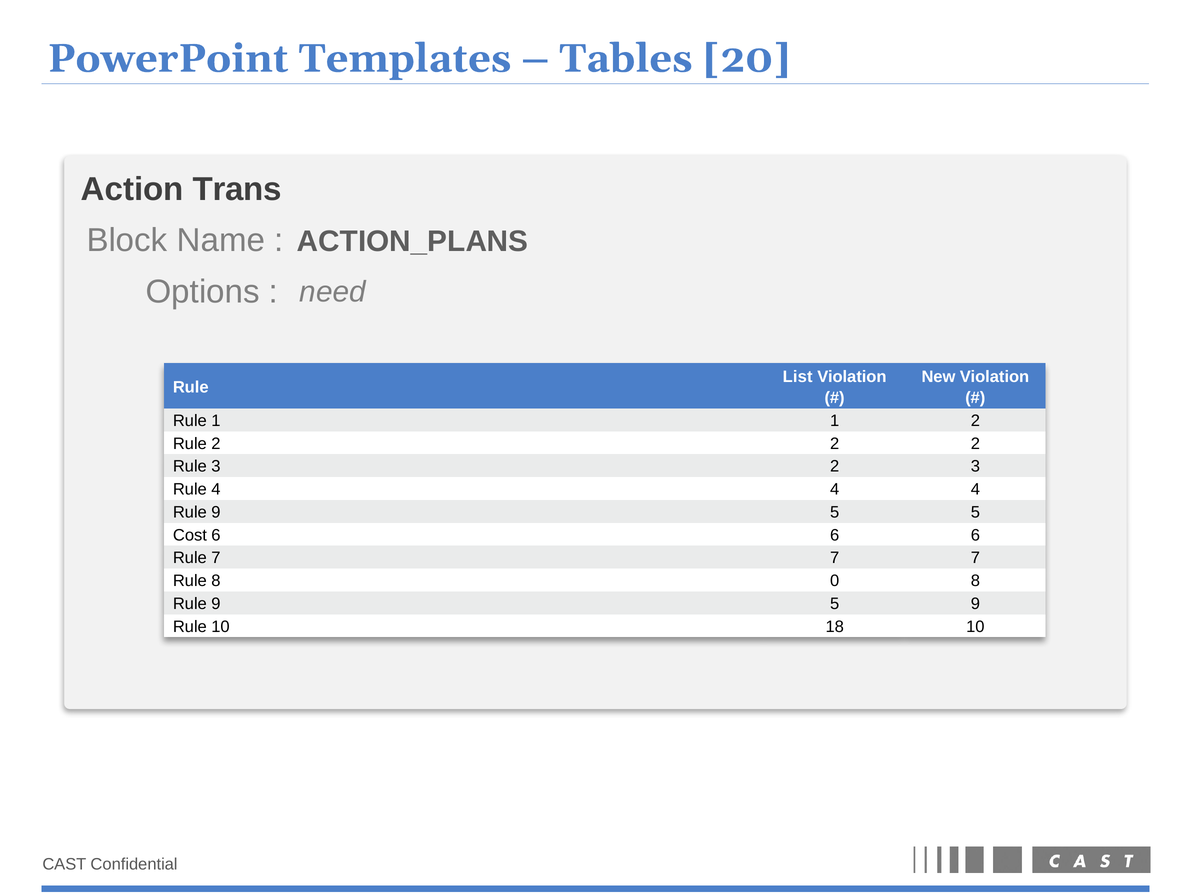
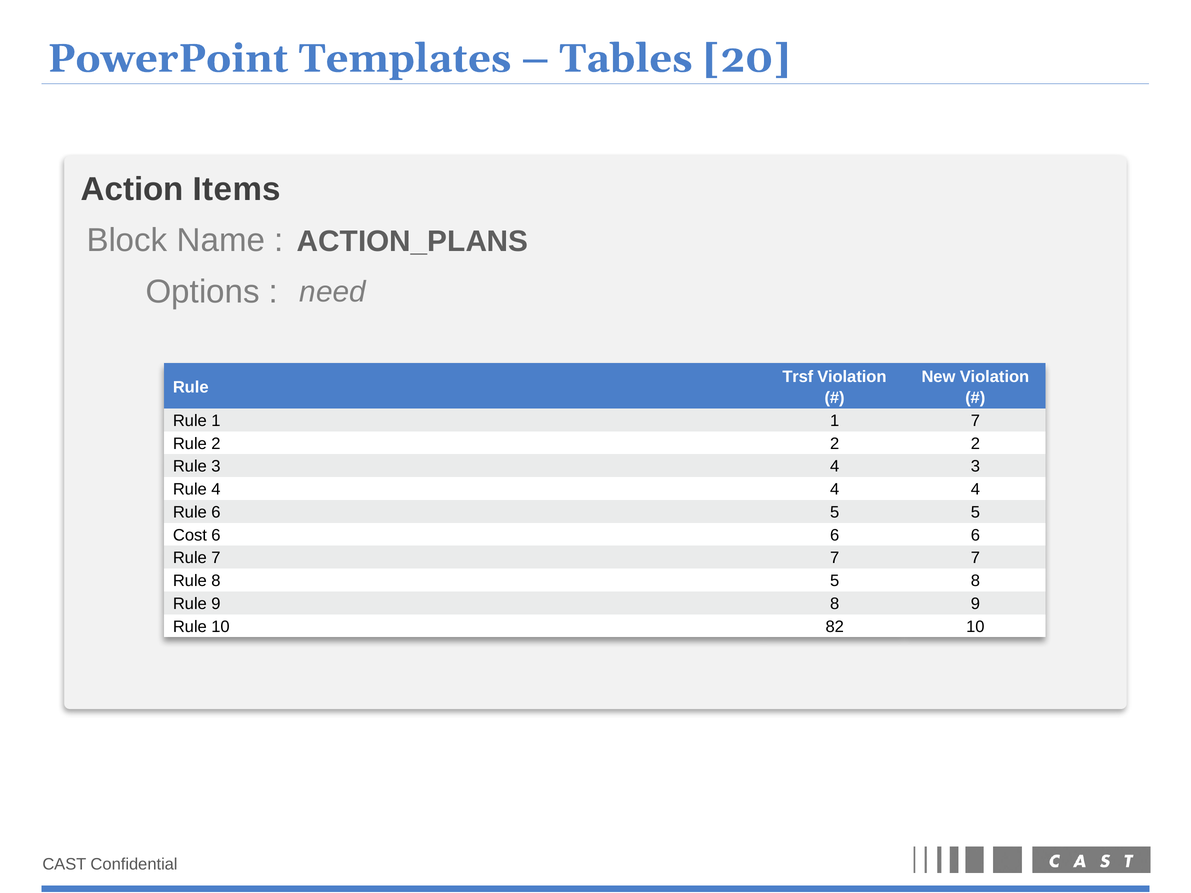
Trans: Trans -> Items (237, 189)
List: List -> Trsf (798, 377)
1 2: 2 -> 7 (975, 421)
3 2: 2 -> 4 (835, 467)
9: 9 -> 6 (216, 512)
8 0: 0 -> 5 (835, 581)
5: 5 -> 8 (835, 604)
18: 18 -> 82 (835, 627)
